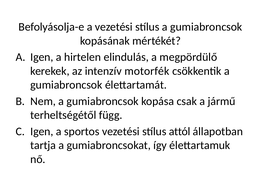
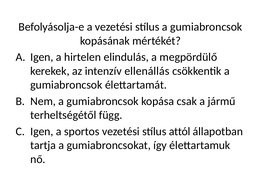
motorfék: motorfék -> ellenállás (147, 71)
